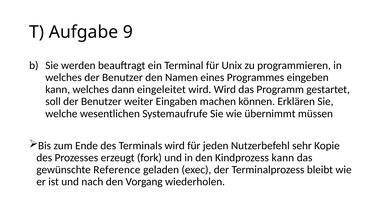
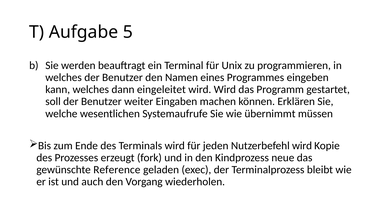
9: 9 -> 5 (128, 32)
Nutzerbefehl sehr: sehr -> wird (302, 146)
Kindprozess kann: kann -> neue (283, 158)
nach: nach -> auch (92, 182)
